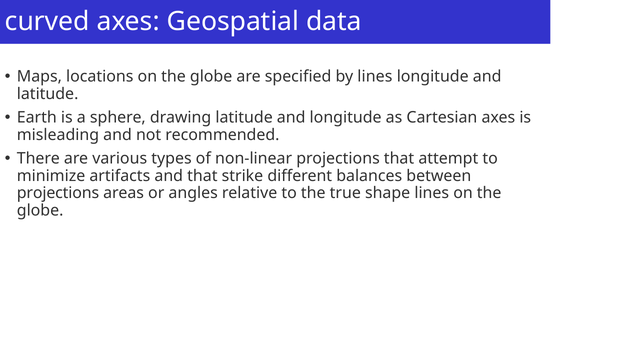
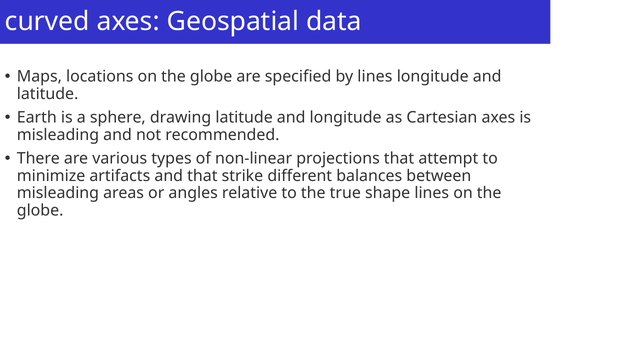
projections: projections -> misleading (58, 193)
